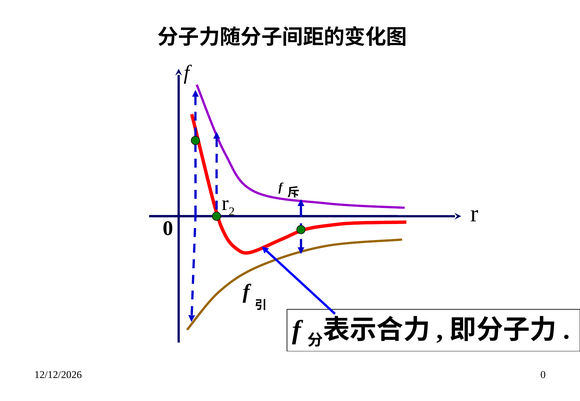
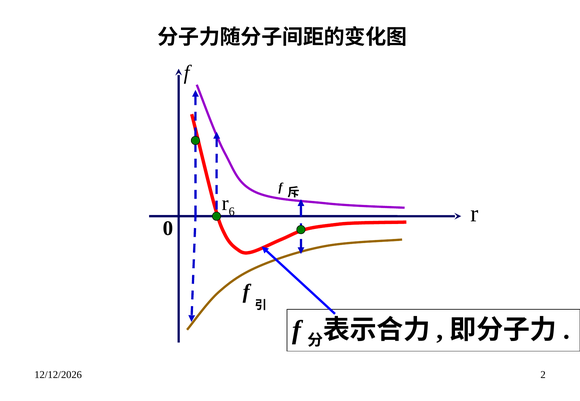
2: 2 -> 6 (232, 212)
0: 0 -> 2 (543, 375)
